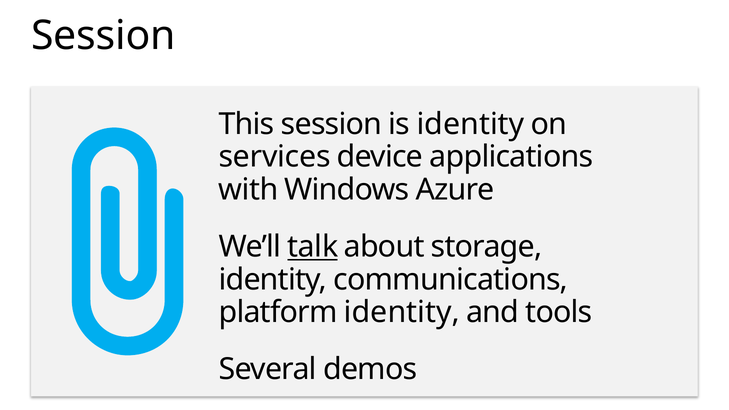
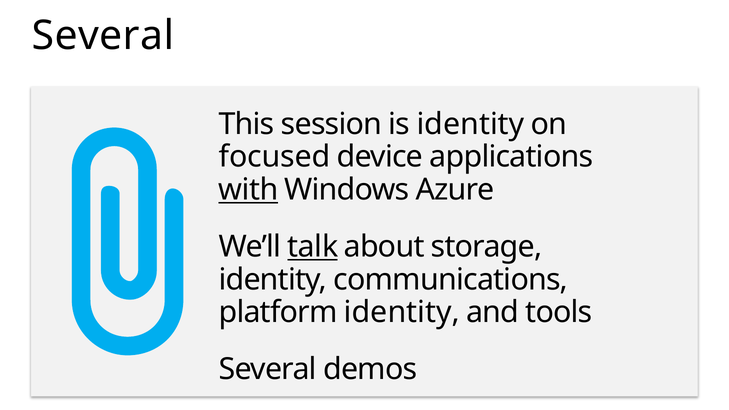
Session: Session -> Several (103, 36)
services: services -> focused (275, 157)
with underline: none -> present (248, 190)
